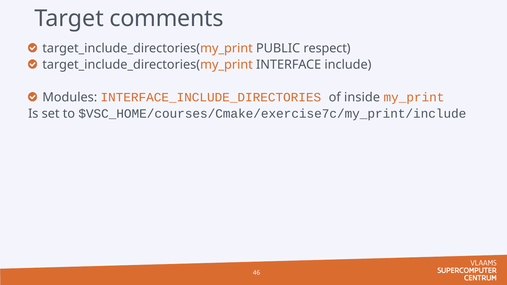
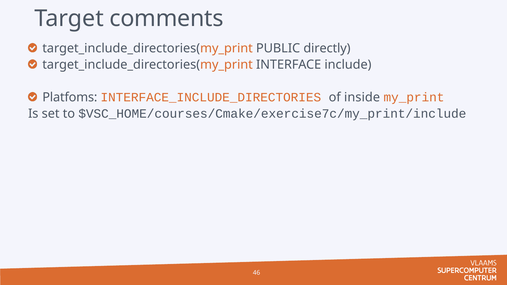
respect: respect -> directly (327, 48)
Modules: Modules -> Platfoms (70, 97)
